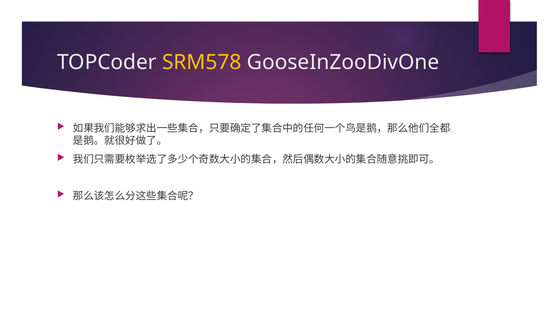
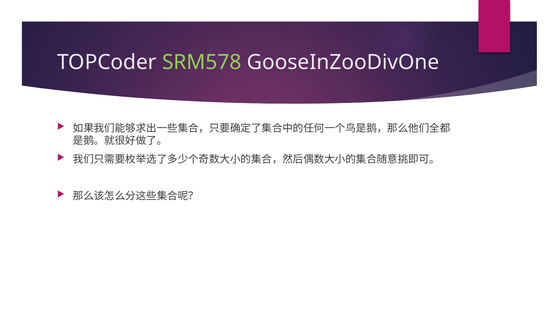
SRM578 colour: yellow -> light green (202, 62)
